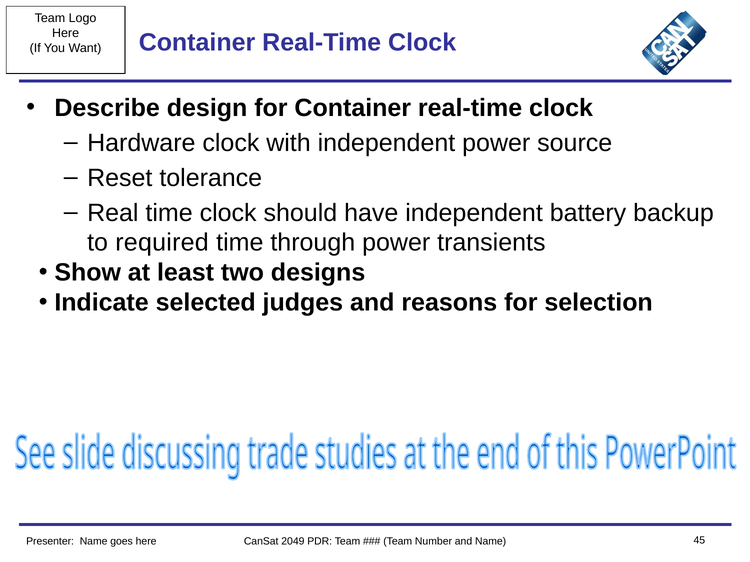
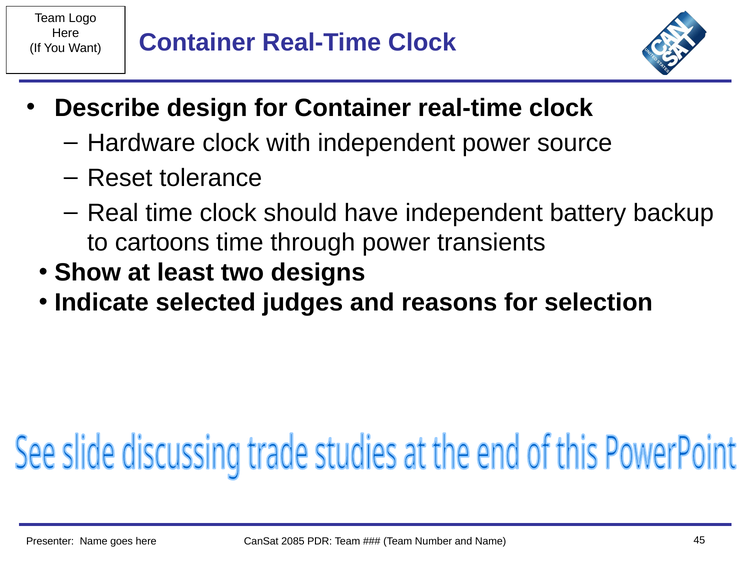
required: required -> cartoons (162, 243)
2049: 2049 -> 2085 (293, 542)
